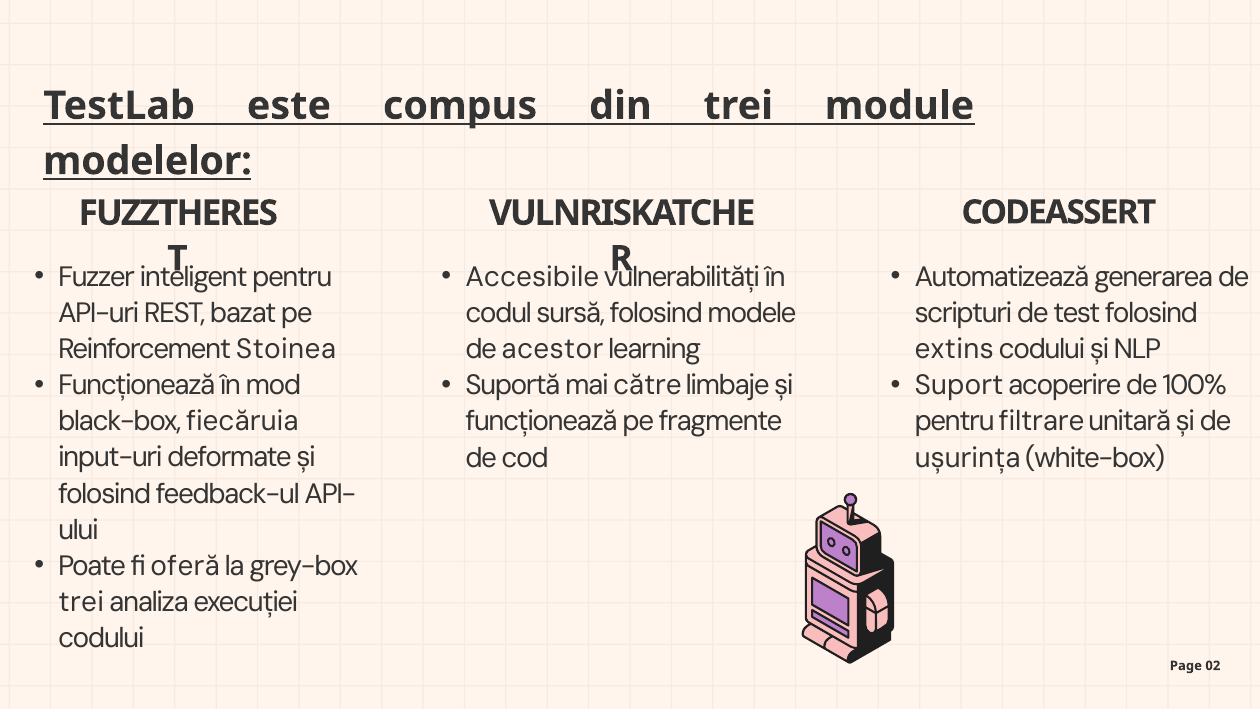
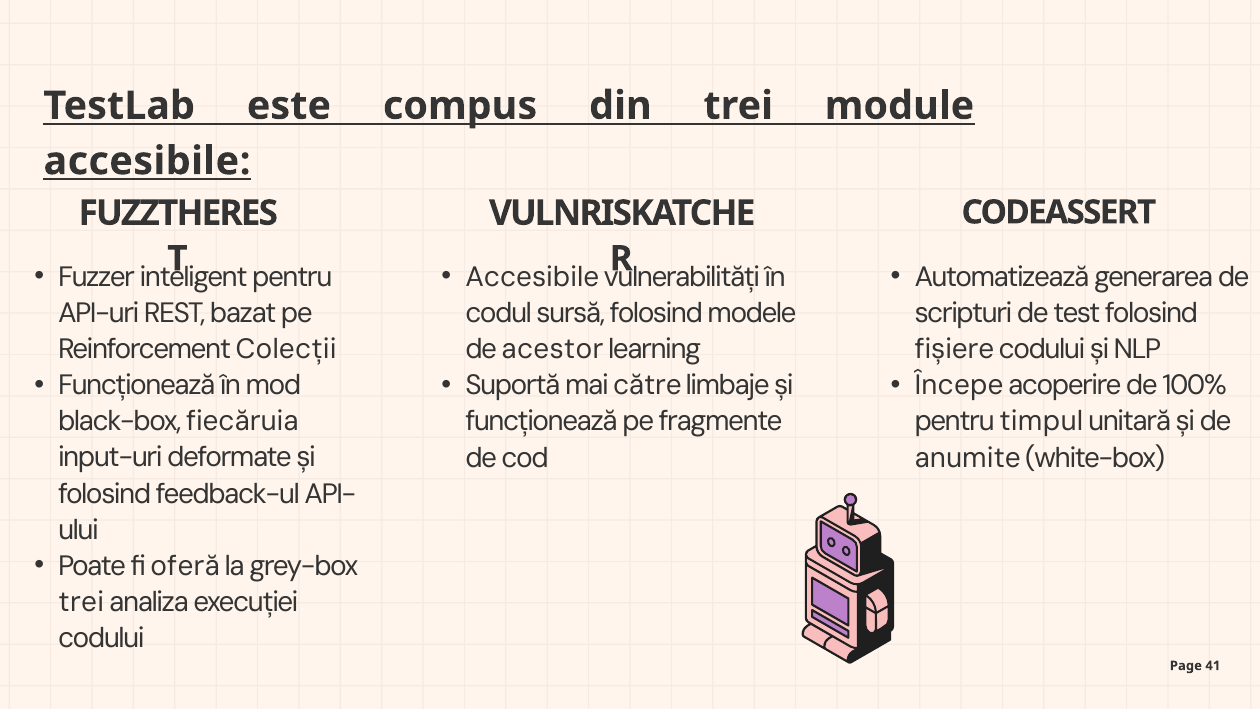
modelelor: modelelor -> accesibile (147, 161)
Stoinea: Stoinea -> Colecții (286, 349)
extins: extins -> fișiere (954, 349)
Suport: Suport -> Începe (959, 385)
filtrare: filtrare -> timpul (1041, 422)
ușurința: ușurința -> anumite (968, 458)
02: 02 -> 41 (1213, 665)
